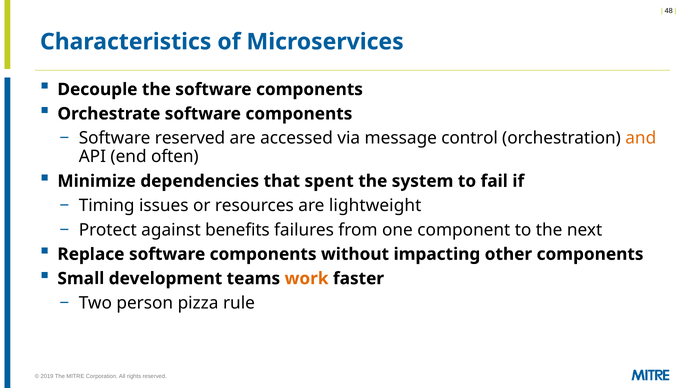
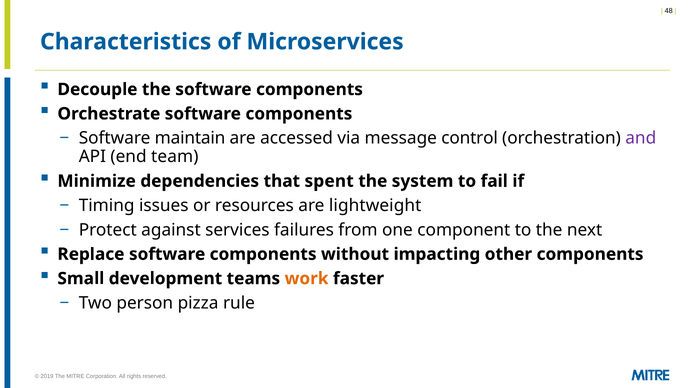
Software reserved: reserved -> maintain (190, 138)
and colour: orange -> purple (641, 138)
often: often -> team (175, 157)
benefits: benefits -> services (237, 230)
